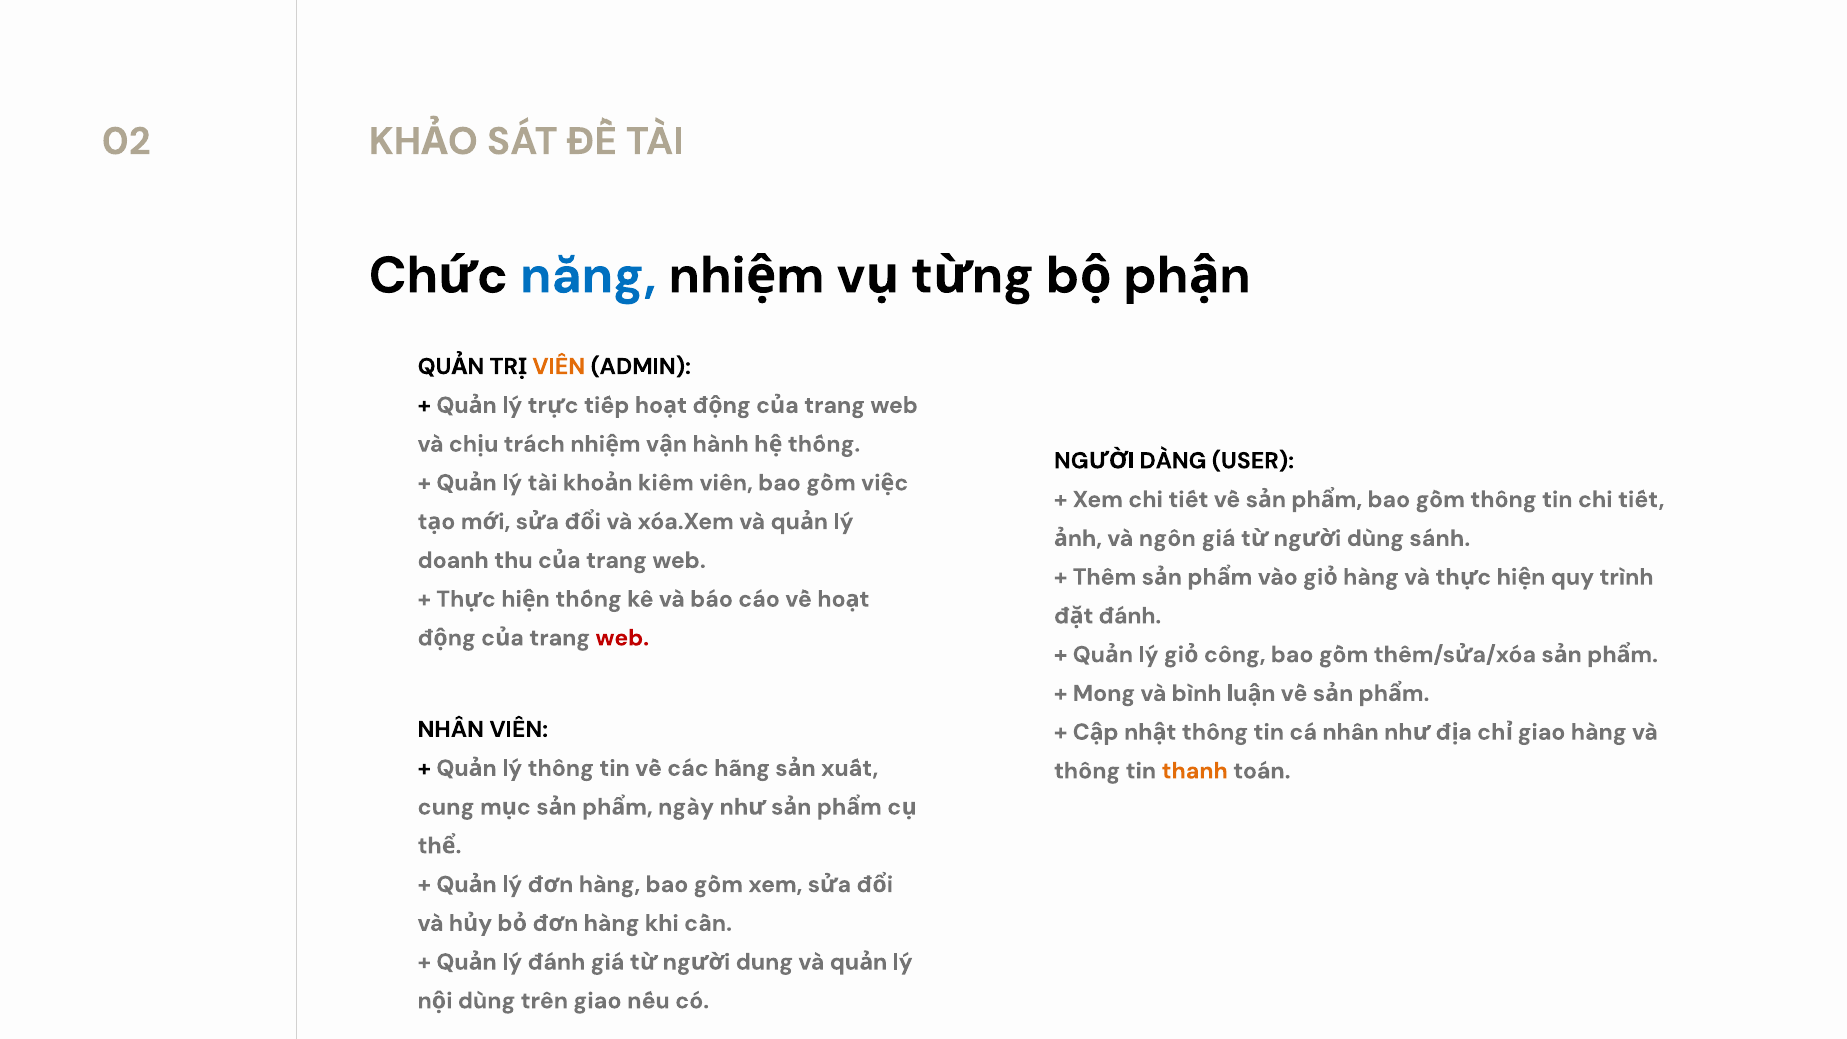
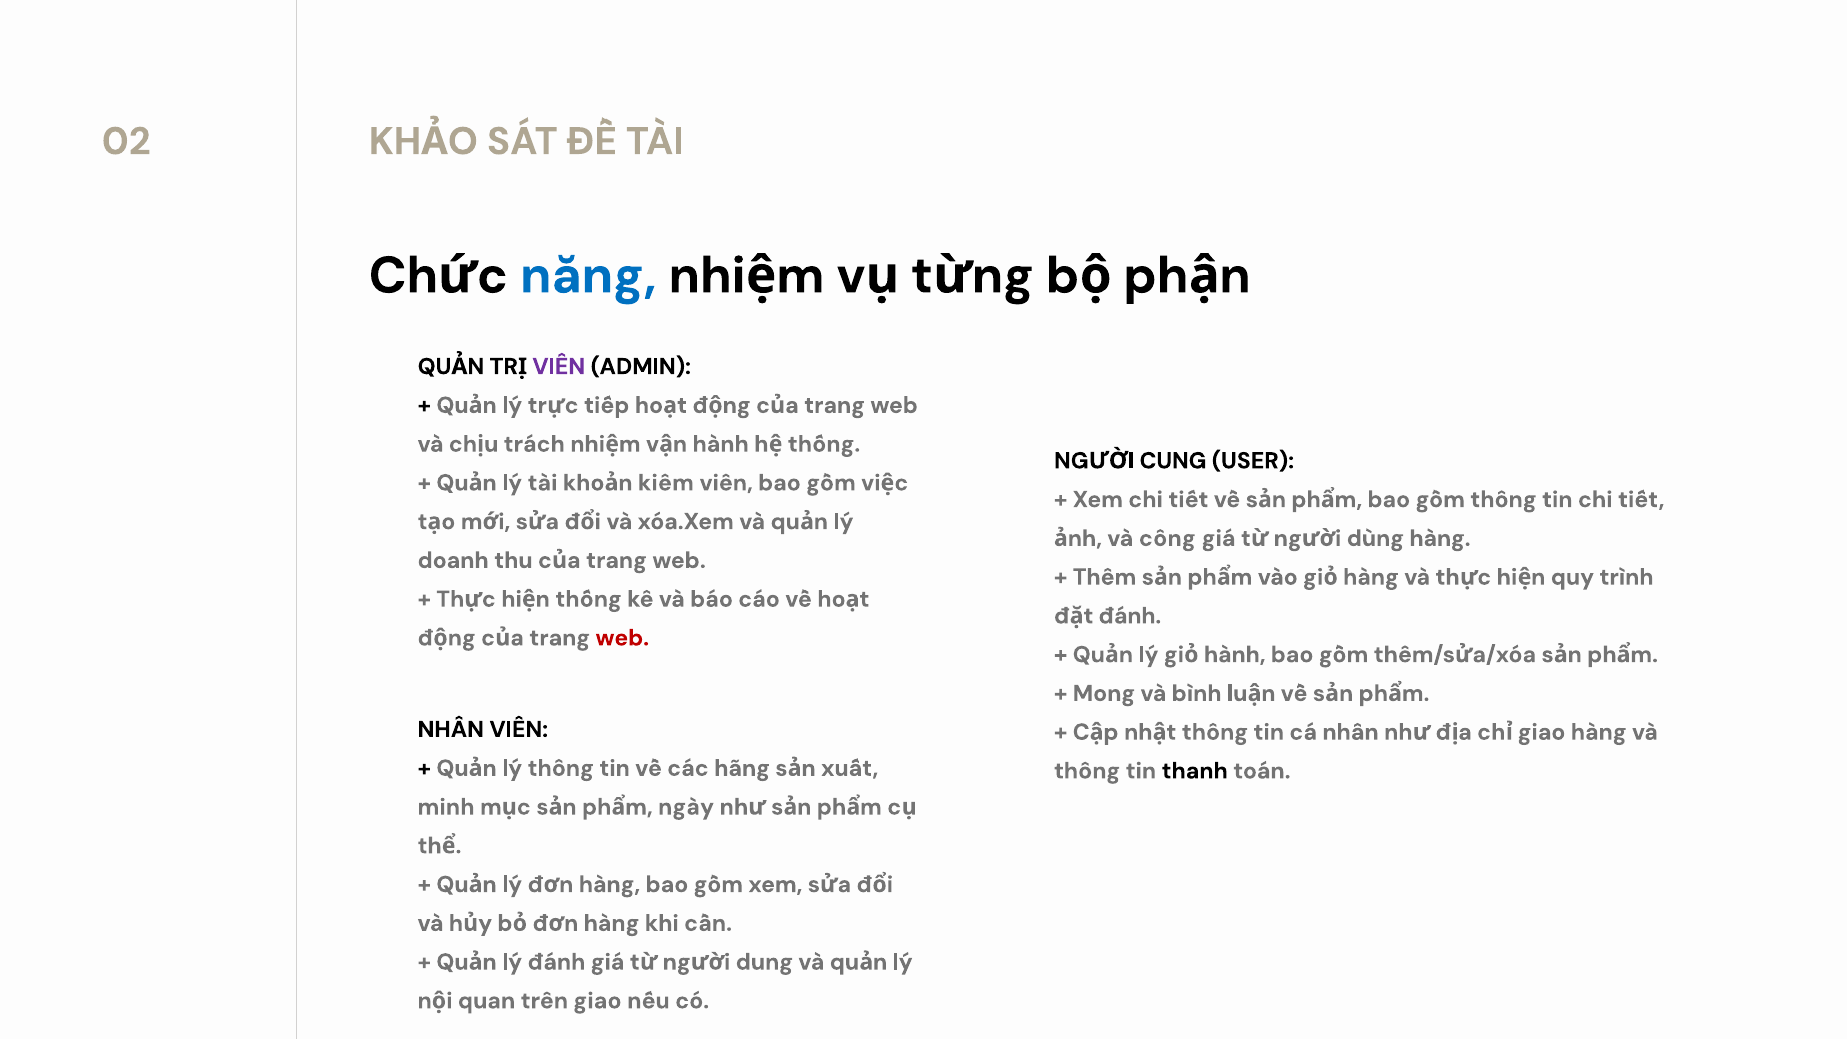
VIÊN colour: orange -> purple (559, 366)
DÀNG: DÀNG -> CUNG (1173, 461)
ngôn: ngôn -> công (1167, 538)
dùng sánh: sánh -> hàng (1440, 538)
công: công -> hành (1235, 655)
thanh colour: orange -> black (1195, 771)
cung: cung -> minh (446, 807)
dùng: dùng -> quan (487, 1001)
